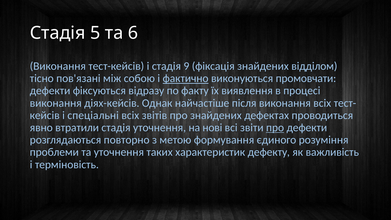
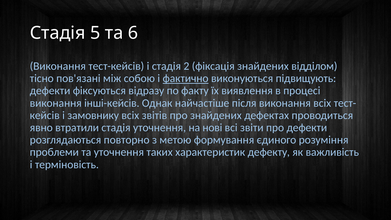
9: 9 -> 2 (186, 66)
промовчати: промовчати -> підвищують (306, 78)
діях-кейсів: діях-кейсів -> інші-кейсів (112, 103)
спеціальні: спеціальні -> замовнику (93, 115)
про underline: present -> none (275, 128)
